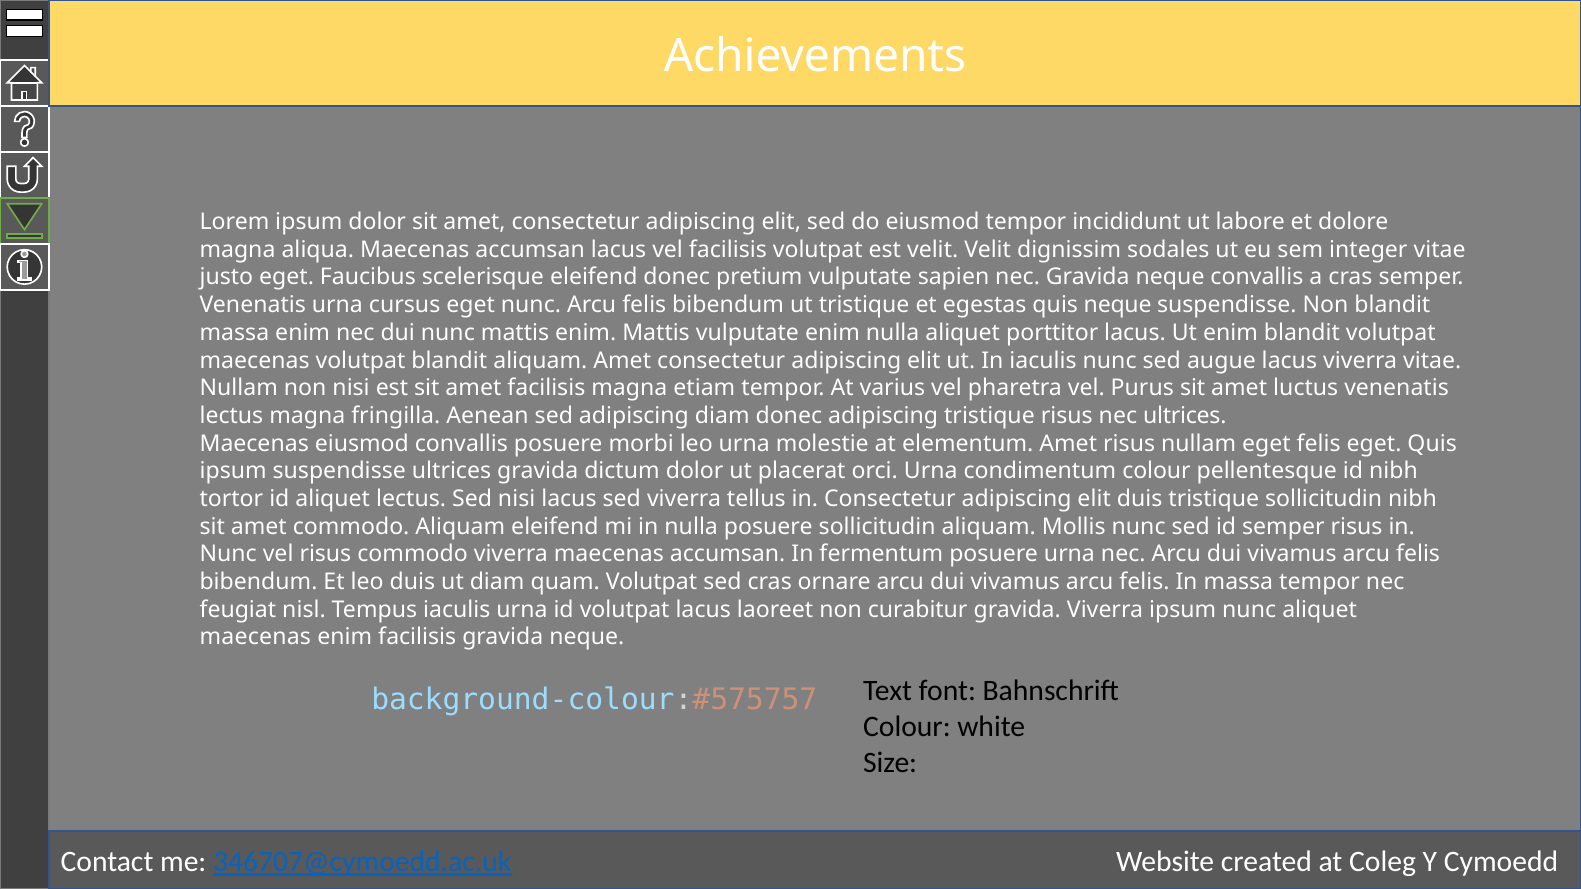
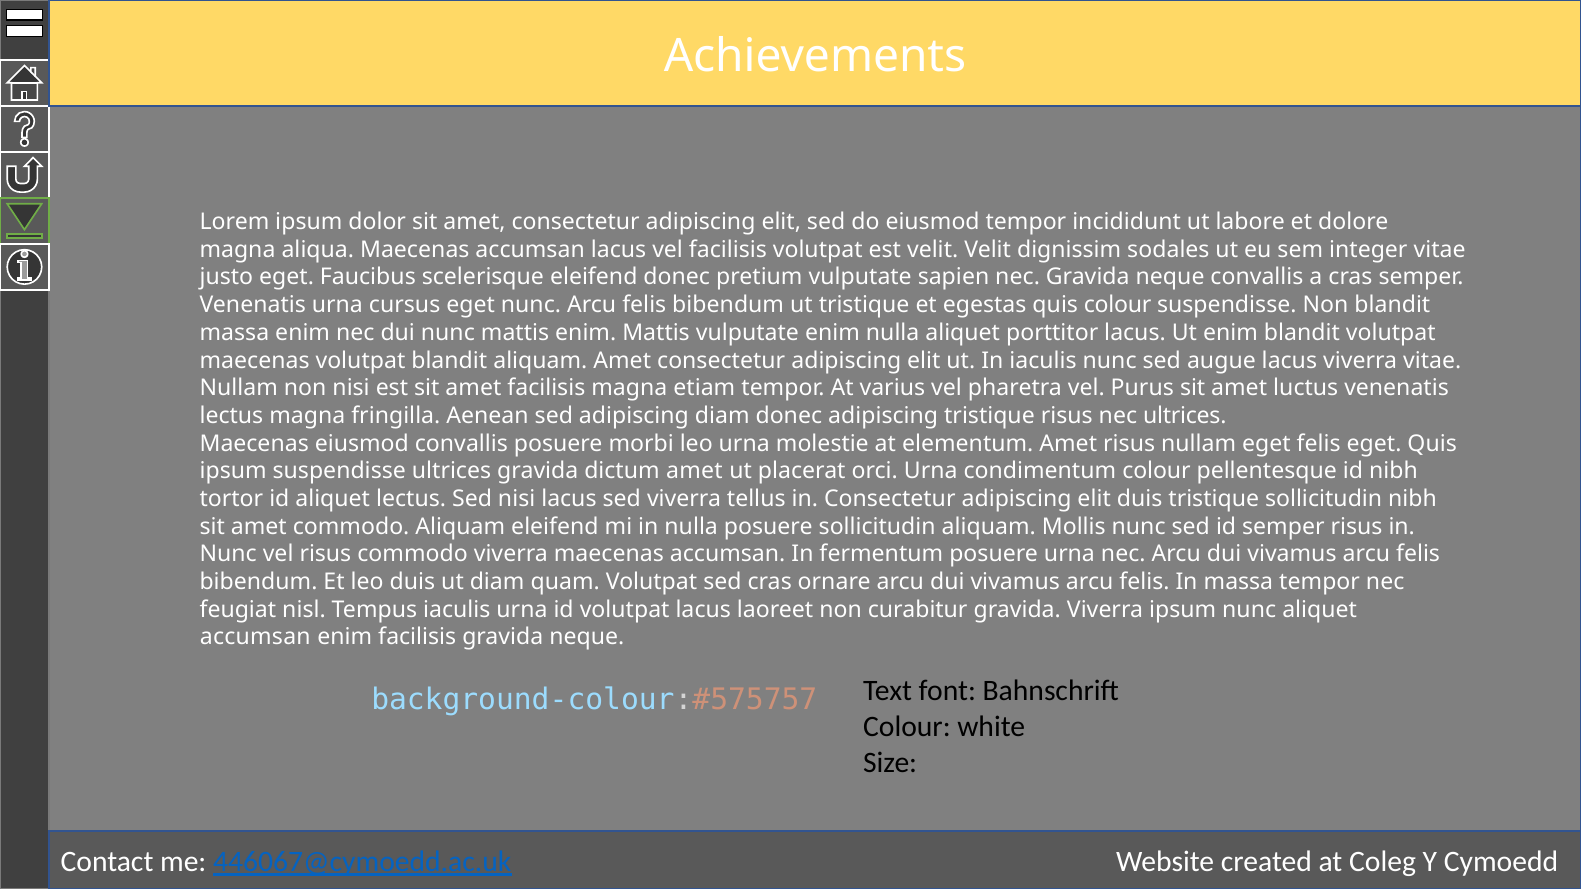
quis neque: neque -> colour (1118, 305)
dictum dolor: dolor -> amet (694, 471)
maecenas: maecenas -> accumsan (255, 637)
346707@cymoedd.ac.uk: 346707@cymoedd.ac.uk -> 446067@cymoedd.ac.uk (362, 862)
